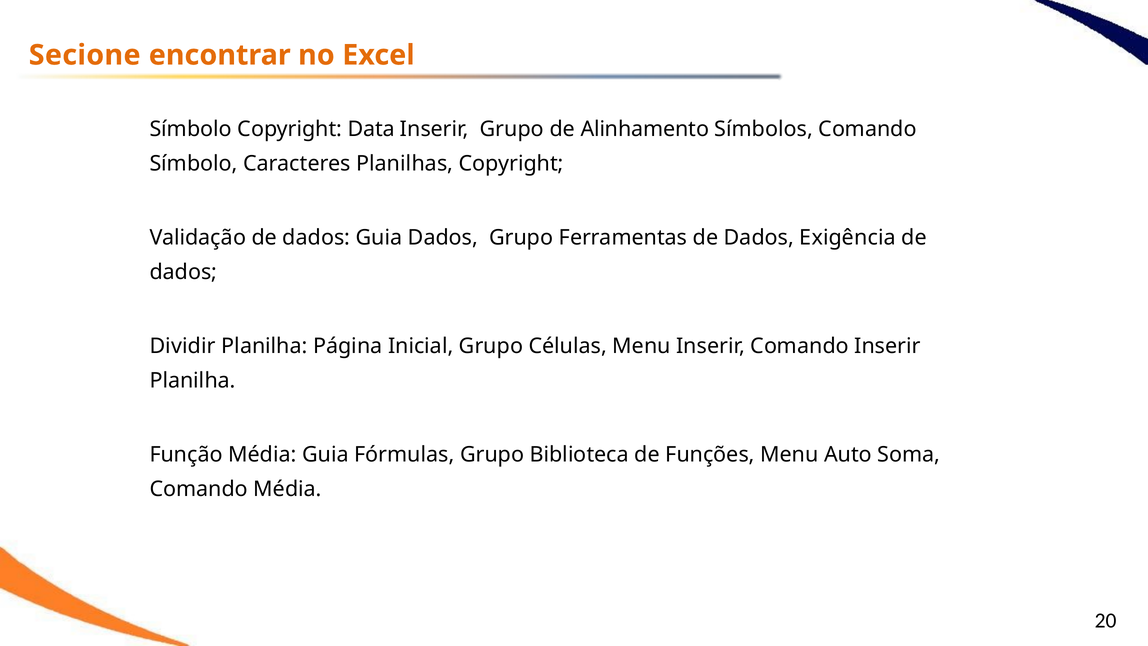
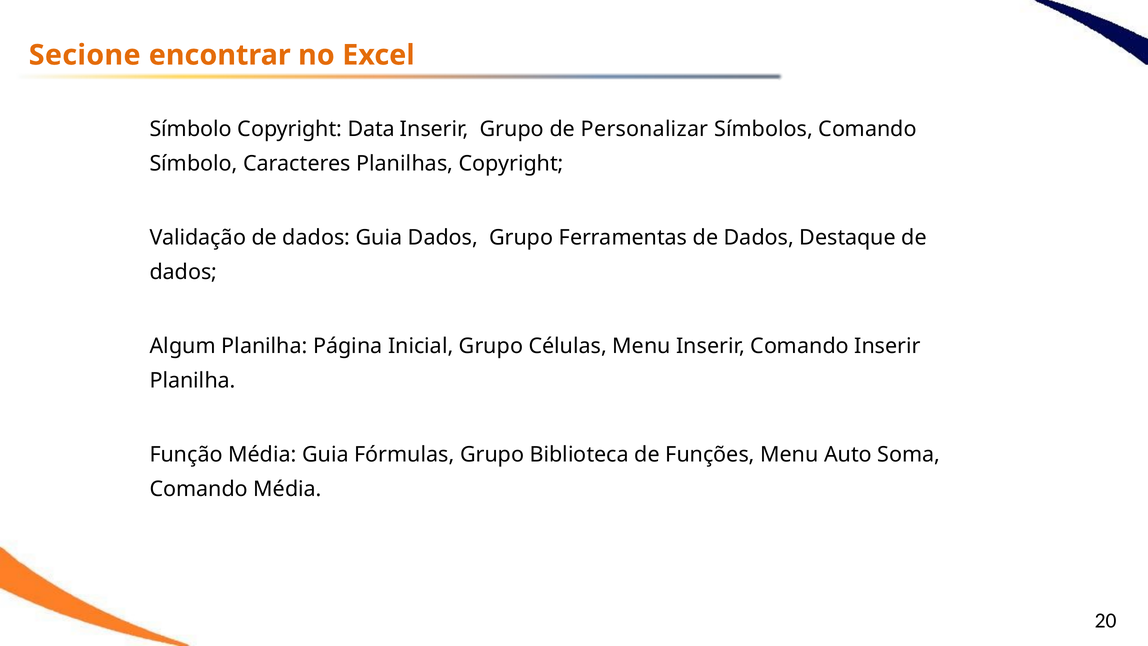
Alinhamento: Alinhamento -> Personalizar (645, 129)
Exigência: Exigência -> Destaque (848, 237)
Dividir: Dividir -> Algum (183, 346)
